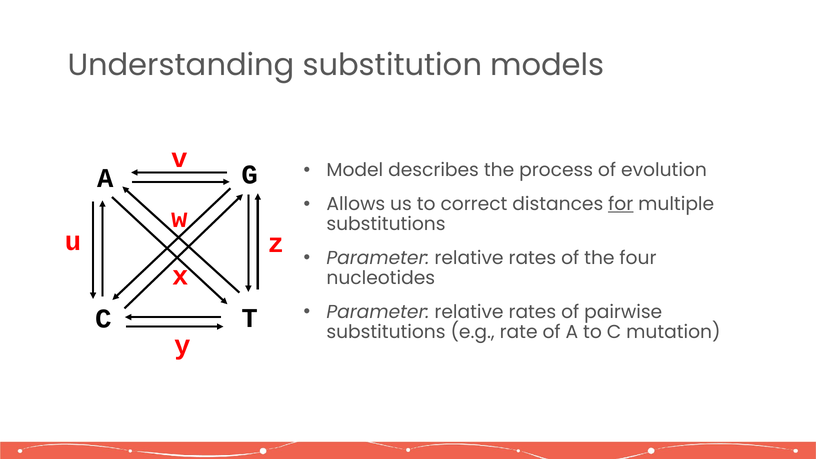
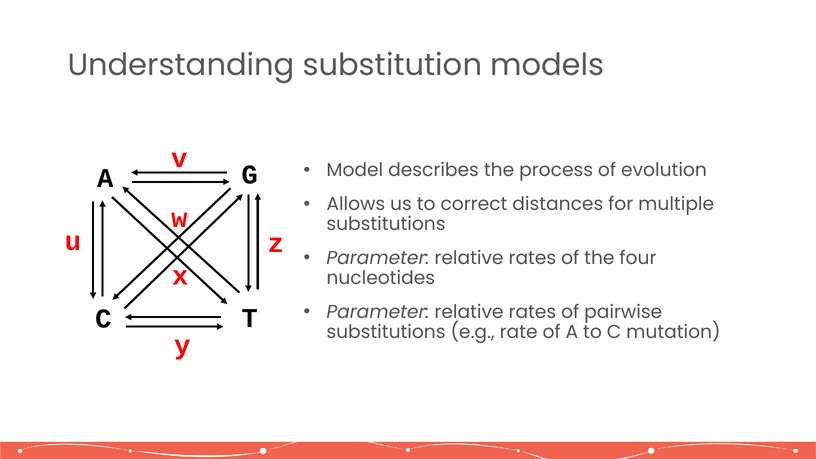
for underline: present -> none (621, 204)
